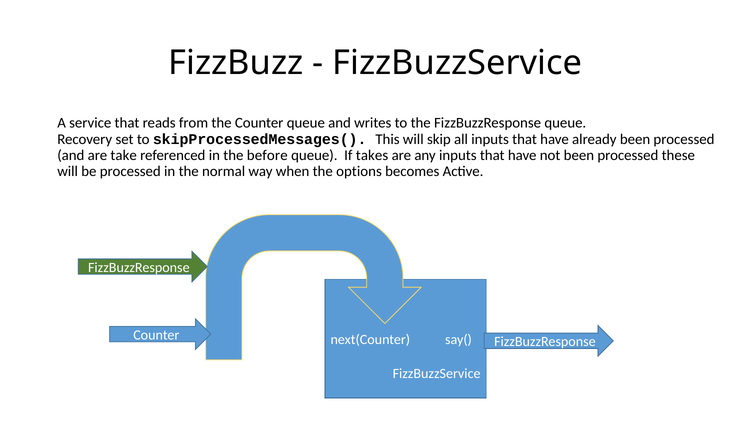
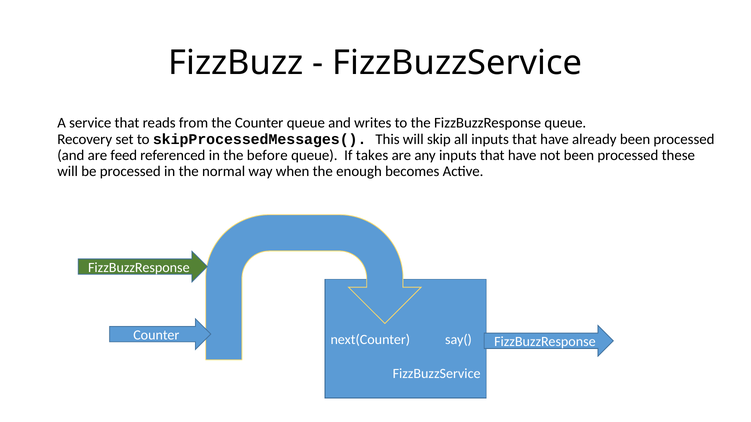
take: take -> feed (124, 155)
options: options -> enough (359, 171)
